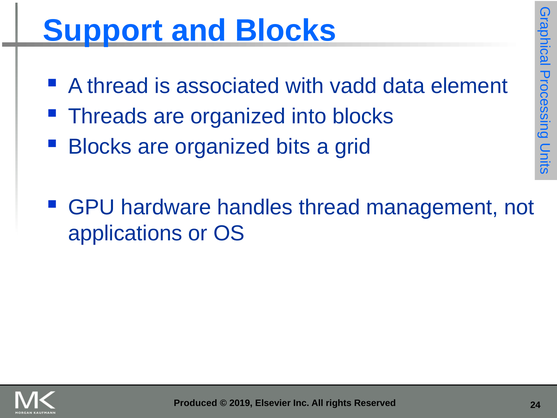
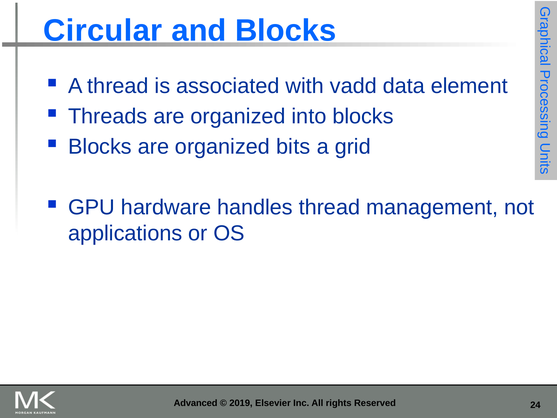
Support: Support -> Circular (103, 31)
Produced: Produced -> Advanced (196, 403)
